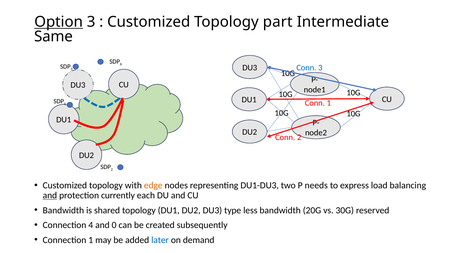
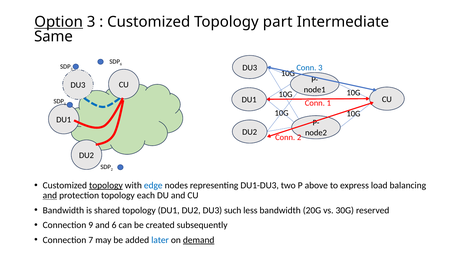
topology underline: none -> present (106, 185)
edge colour: orange -> blue (153, 185)
needs: needs -> above (316, 185)
protection currently: currently -> topology (118, 196)
type: type -> such (233, 210)
4: 4 -> 9 (91, 225)
and 0: 0 -> 6 (114, 225)
Connection 1: 1 -> 7 (91, 240)
demand underline: none -> present (199, 240)
